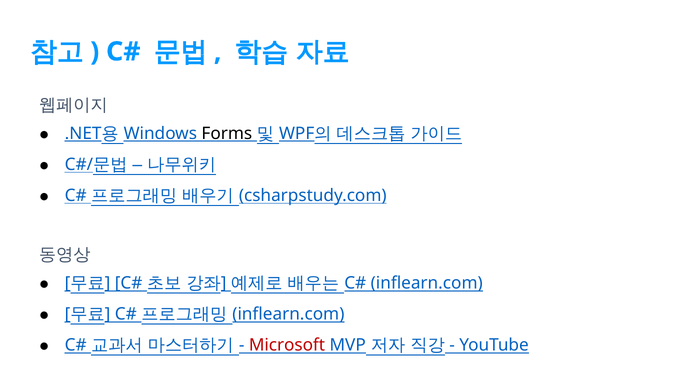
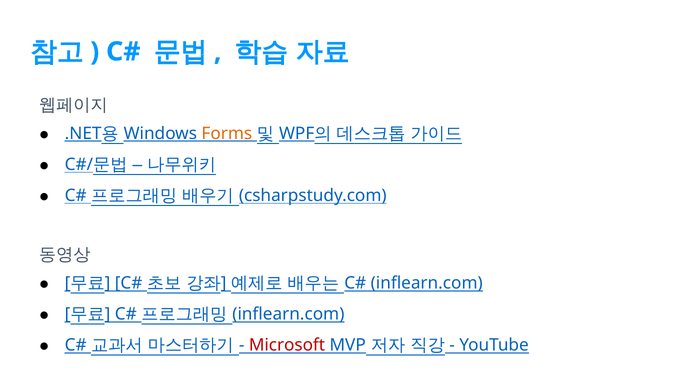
Forms colour: black -> orange (227, 133)
